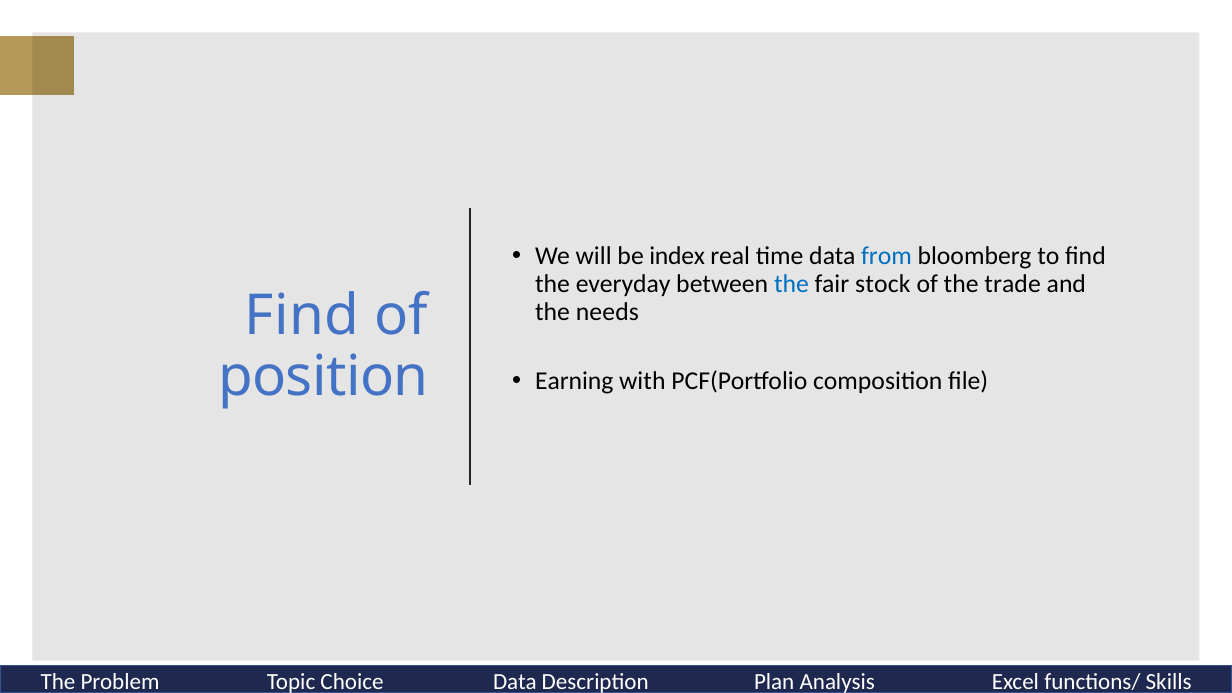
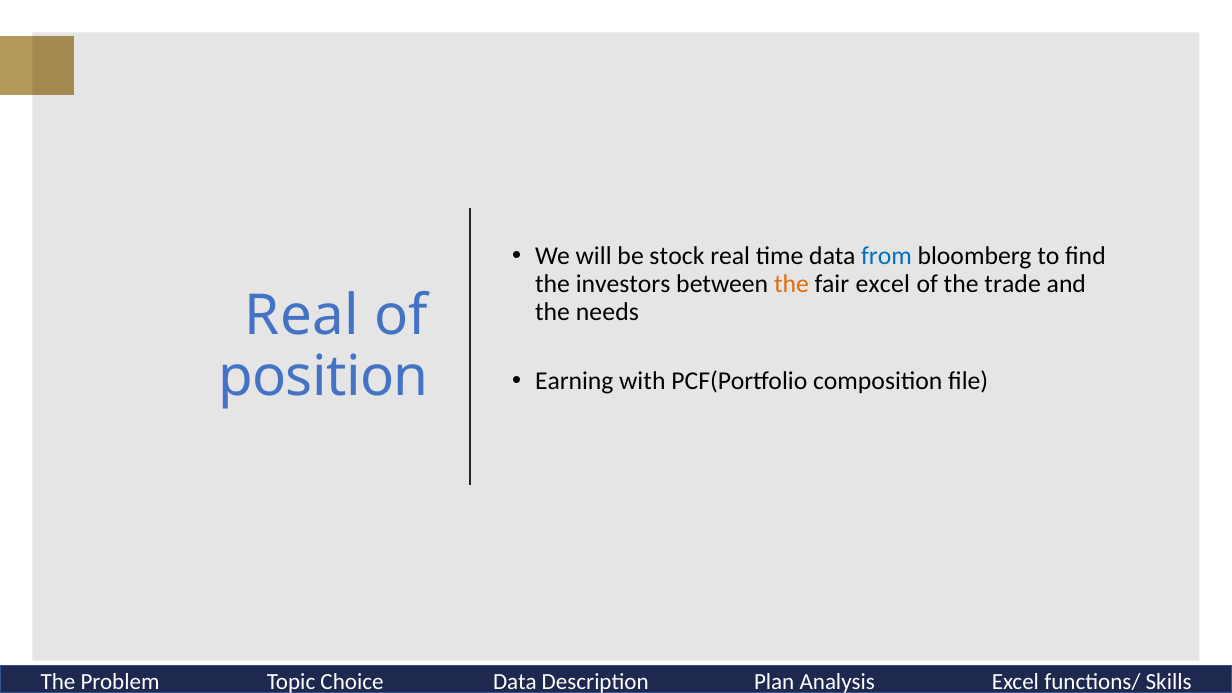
index: index -> stock (677, 256)
everyday: everyday -> investors (623, 284)
the colour: blue -> orange (791, 284)
fair stock: stock -> excel (883, 284)
Find: Find -> Real (302, 316)
